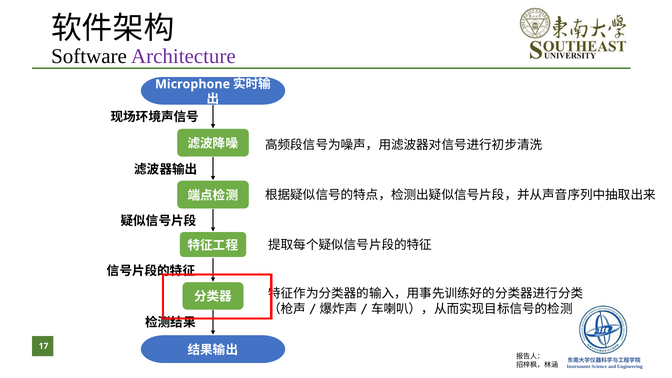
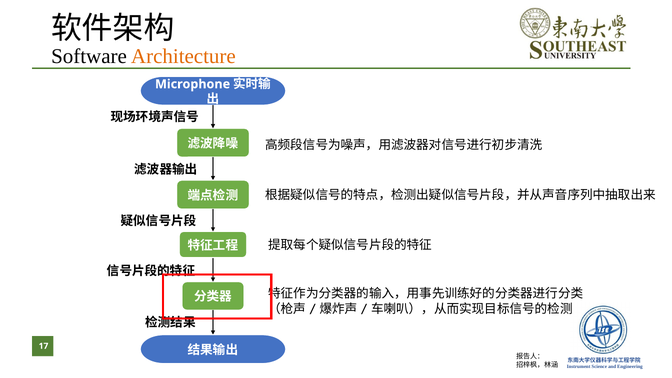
Architecture colour: purple -> orange (183, 57)
